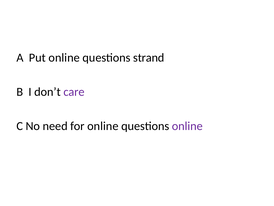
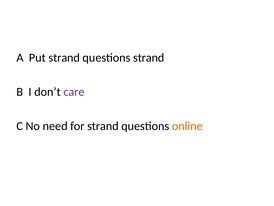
Put online: online -> strand (64, 57)
for online: online -> strand (103, 126)
online colour: purple -> orange (187, 126)
